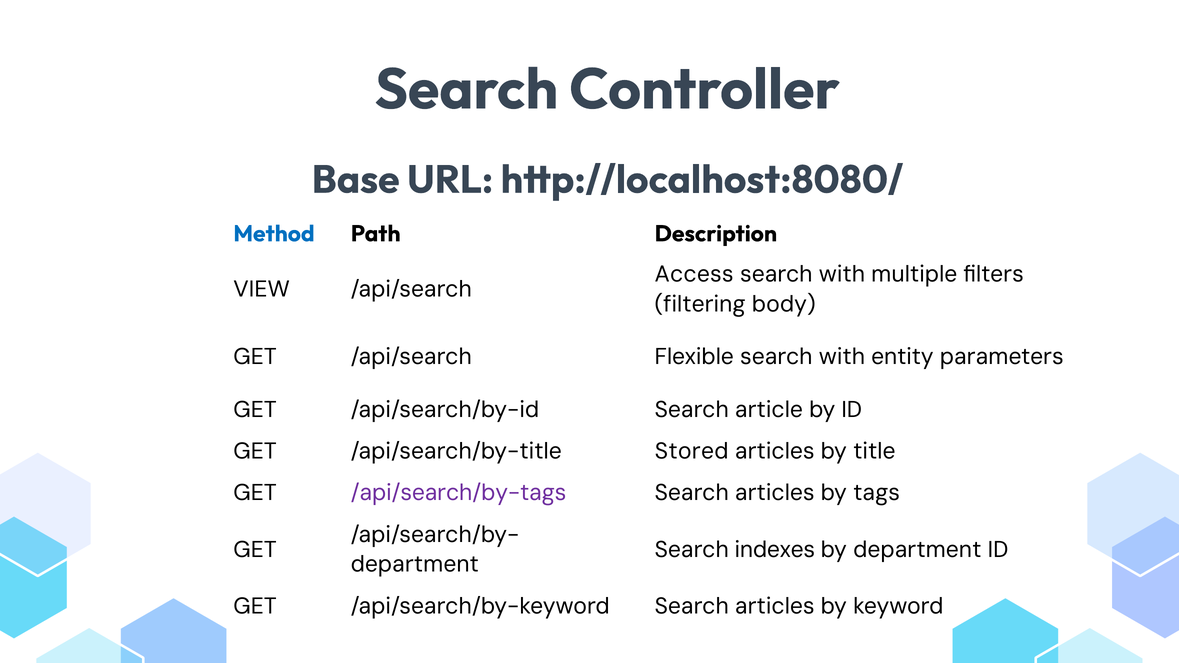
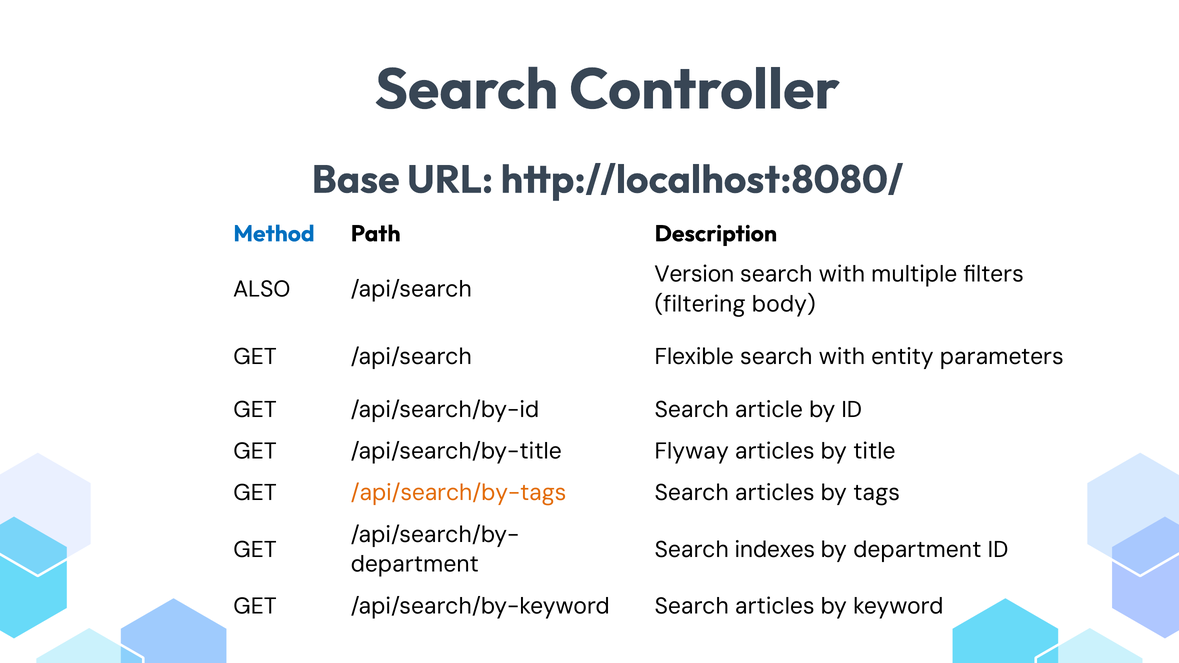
Access: Access -> Version (694, 274)
VIEW: VIEW -> ALSO (262, 289)
Stored: Stored -> Flyway (692, 451)
/api/search/by-tags colour: purple -> orange (459, 493)
